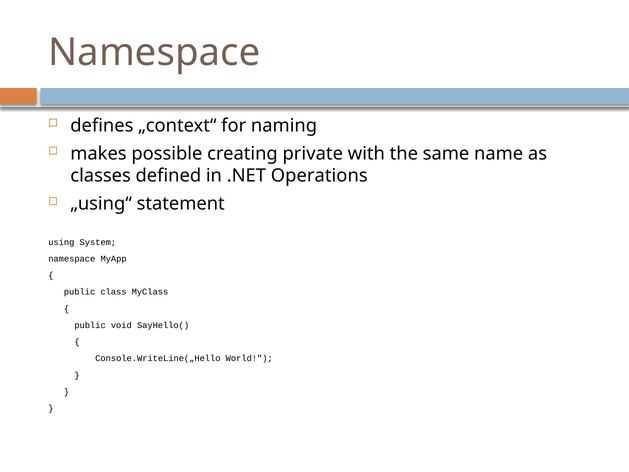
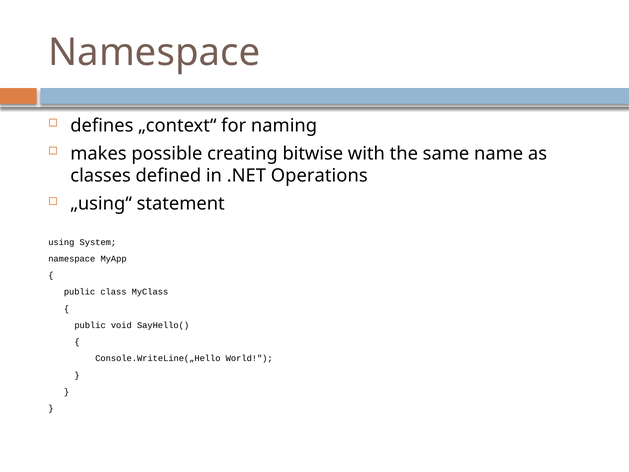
private: private -> bitwise (313, 154)
